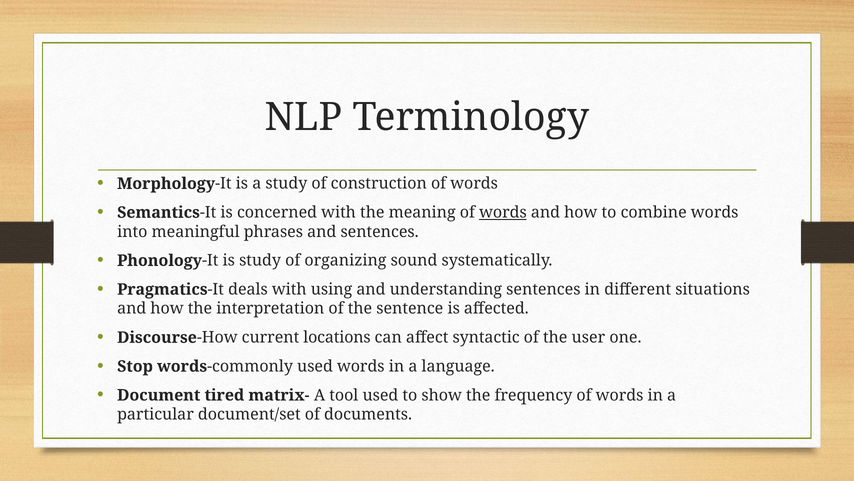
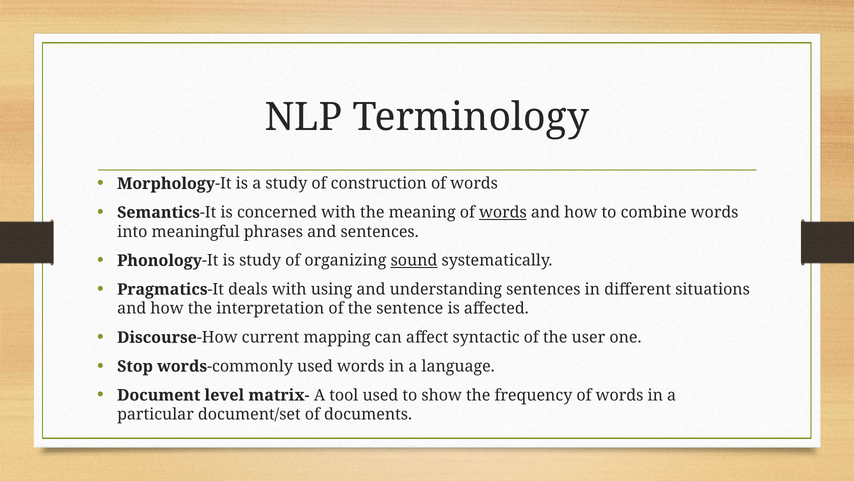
sound underline: none -> present (414, 260)
locations: locations -> mapping (337, 337)
tired: tired -> level (224, 395)
